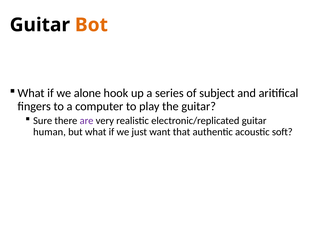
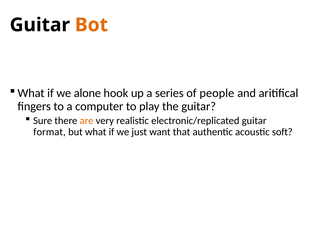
subject: subject -> people (217, 93)
are colour: purple -> orange (87, 121)
human: human -> format (49, 132)
